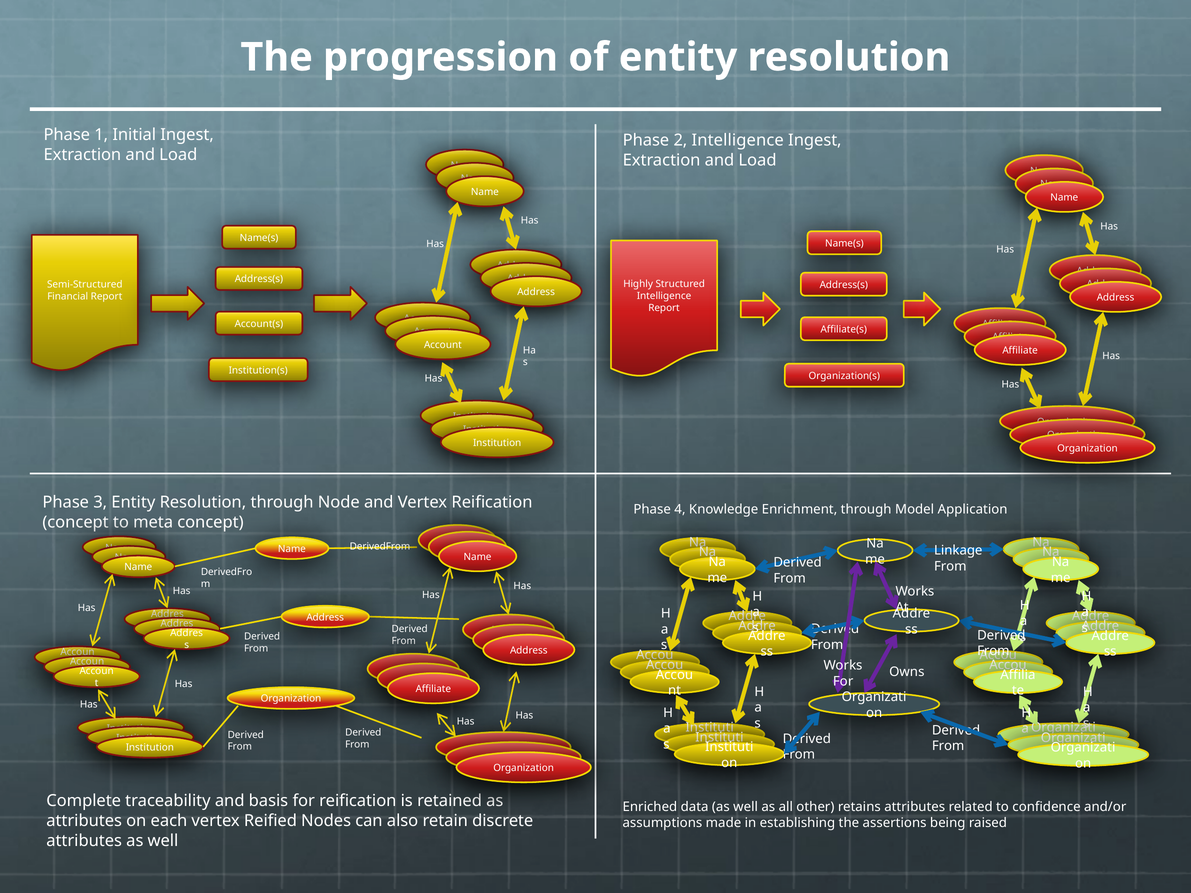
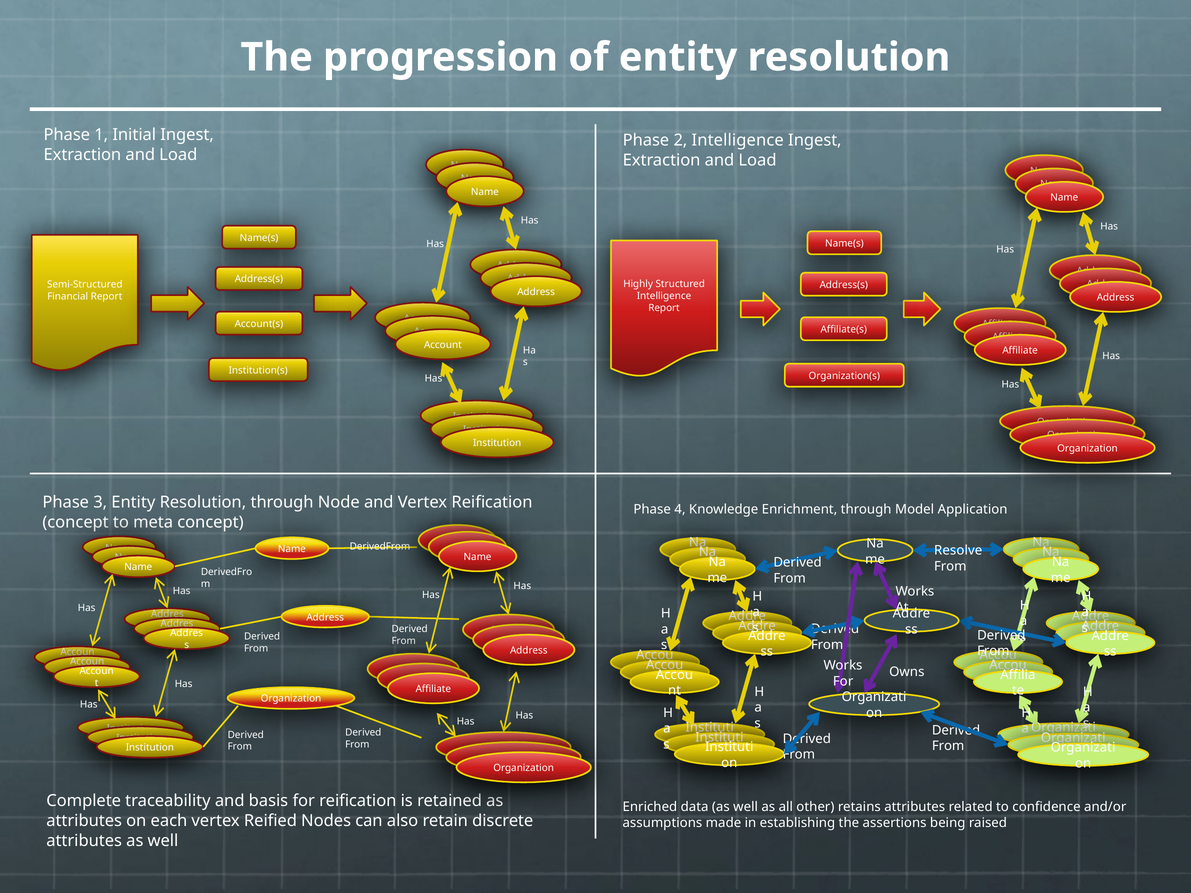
Linkage: Linkage -> Resolve (958, 551)
